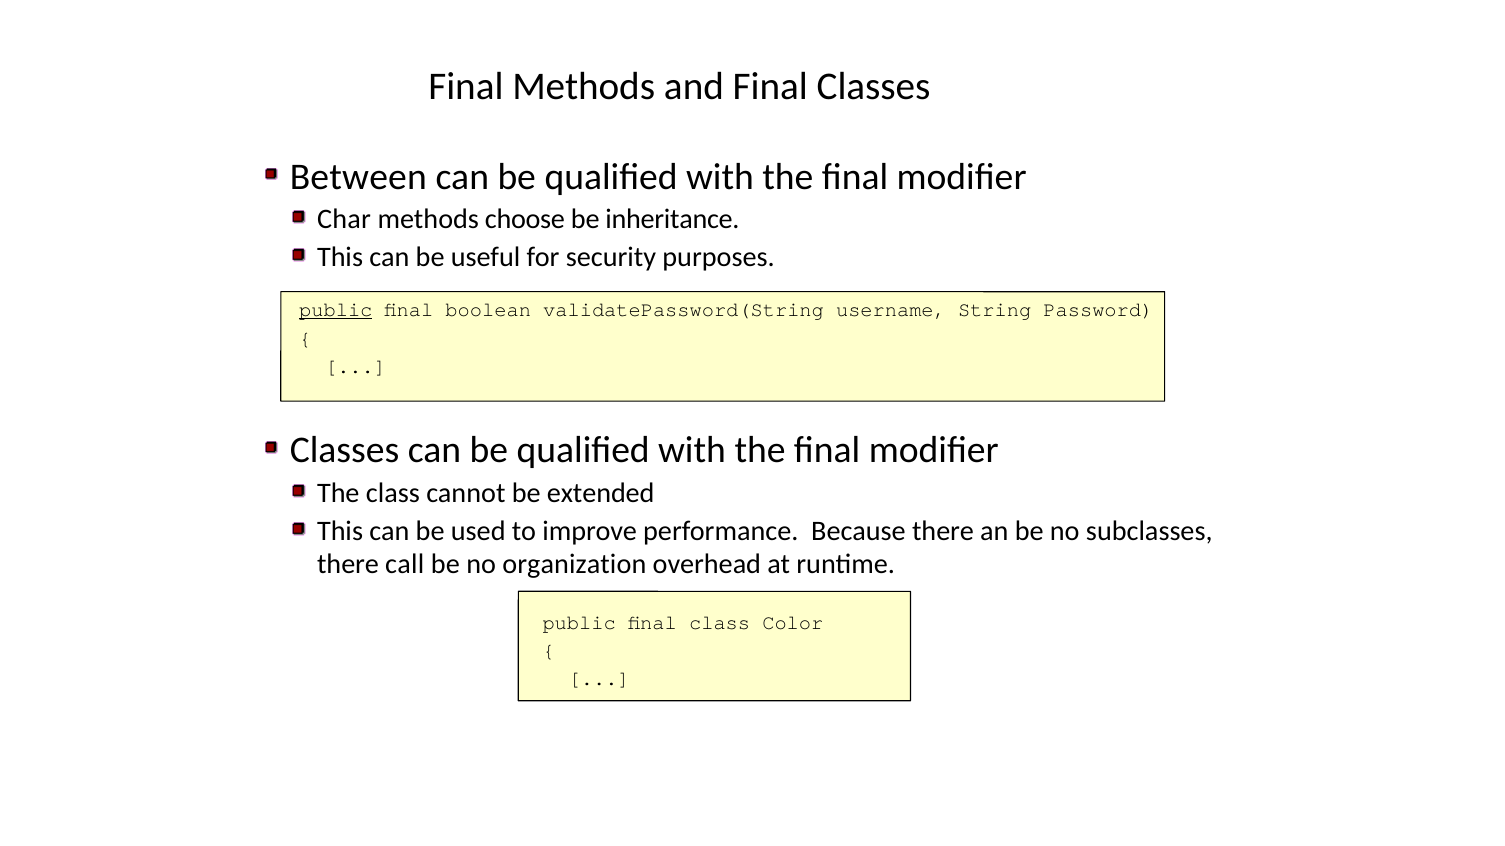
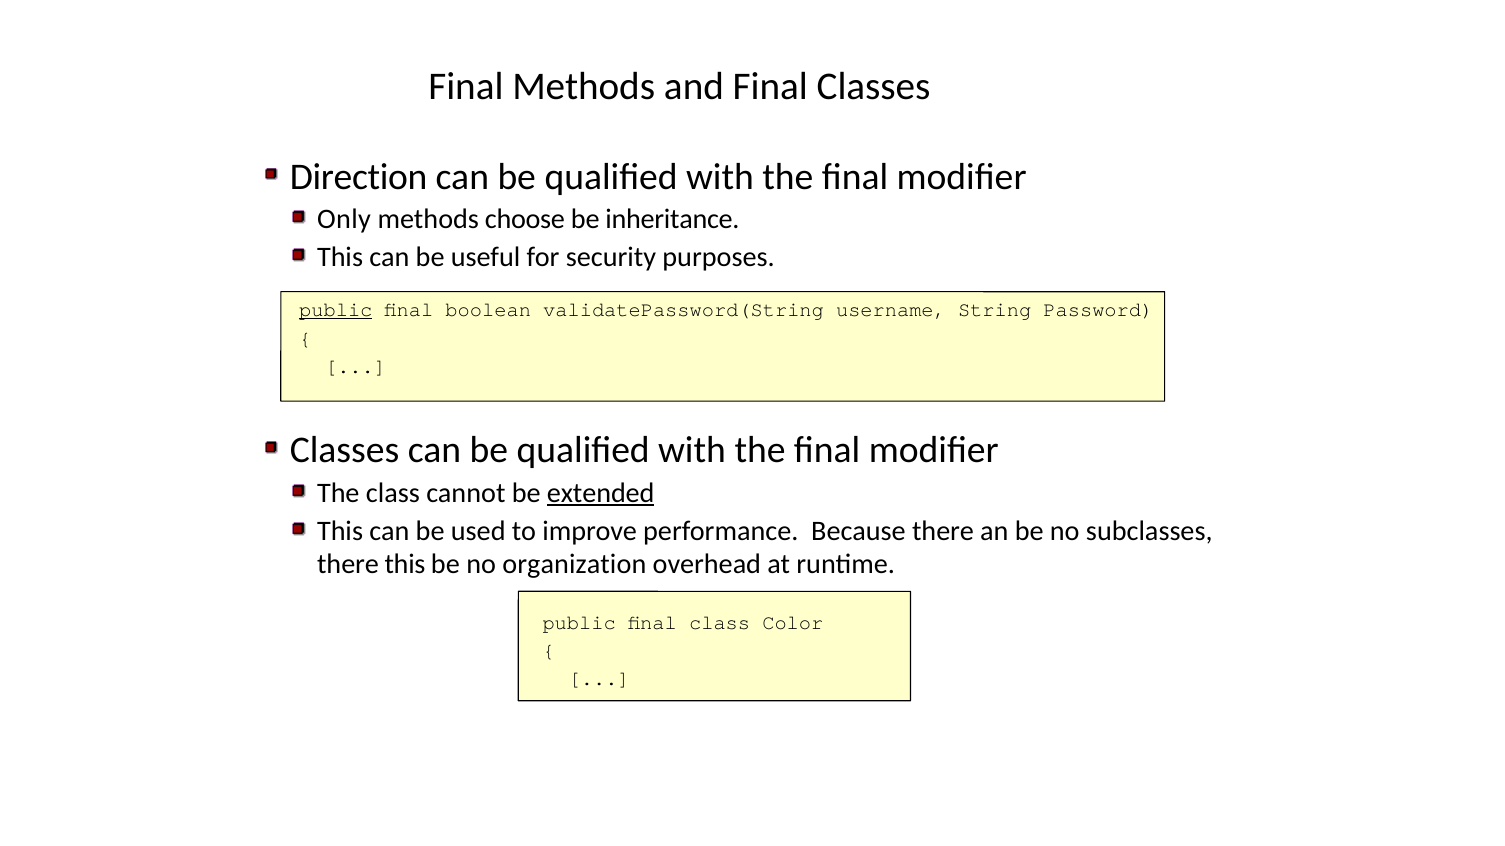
Between: Between -> Direction (359, 177)
Char: Char -> Only (344, 220)
extended underline: none -> present (601, 493)
there call: call -> this (405, 565)
